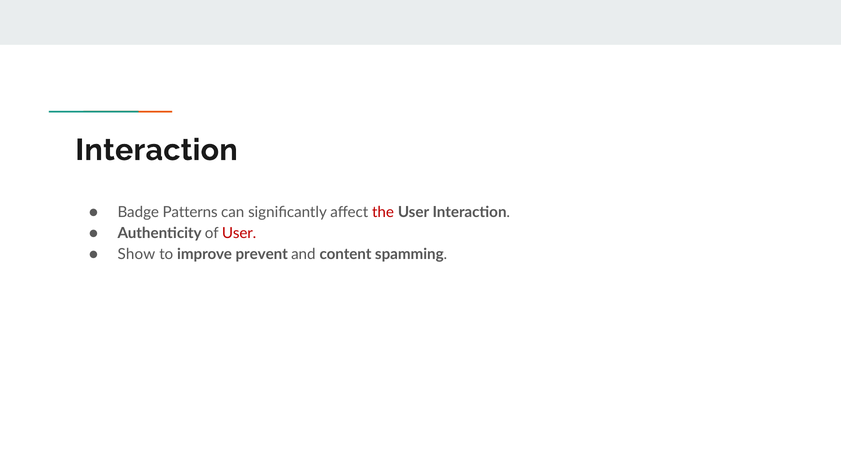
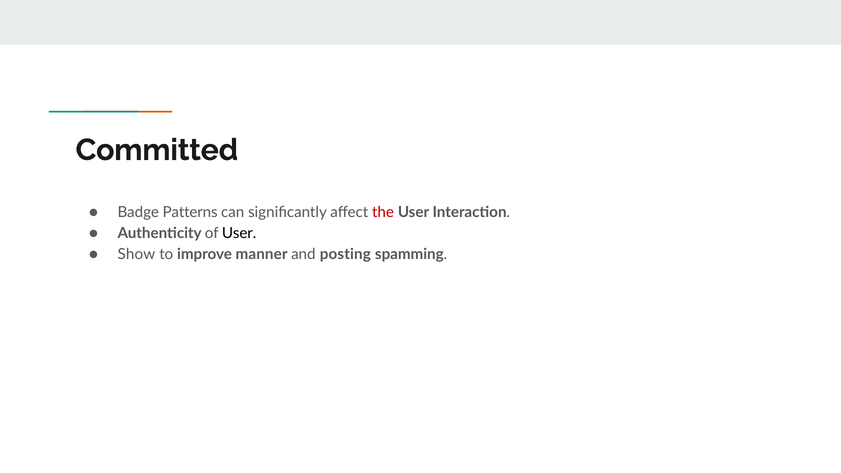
Interaction: Interaction -> Committed (157, 150)
User colour: red -> black (239, 233)
prevent: prevent -> manner (262, 254)
content: content -> posting (345, 254)
